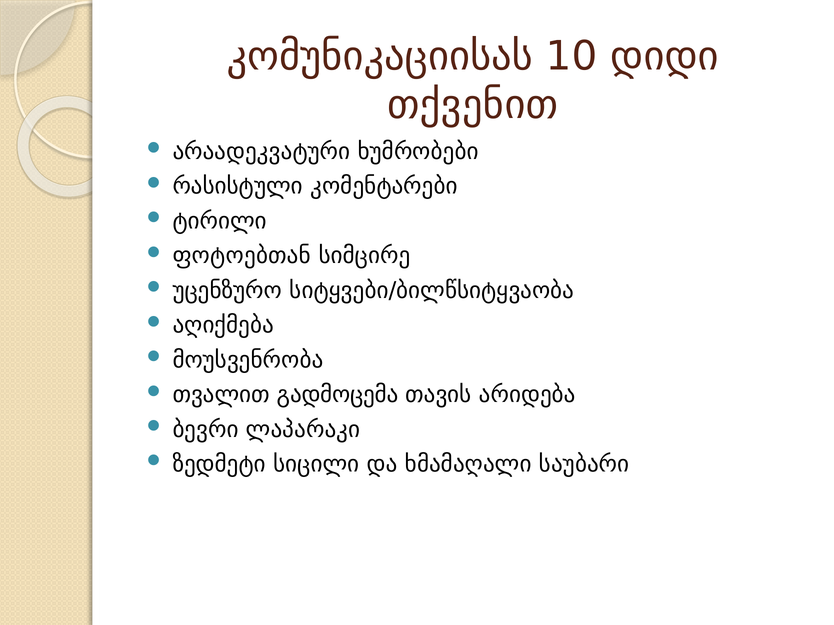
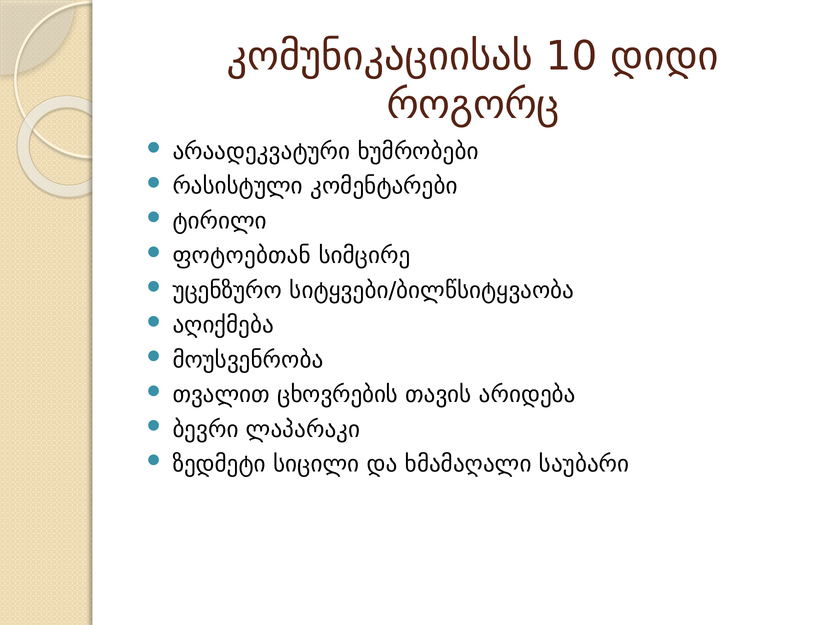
თქვენით: თქვენით -> როგორც (473, 105)
გადმოცემა: გადმოცემა -> ცხოვრების (338, 395)
